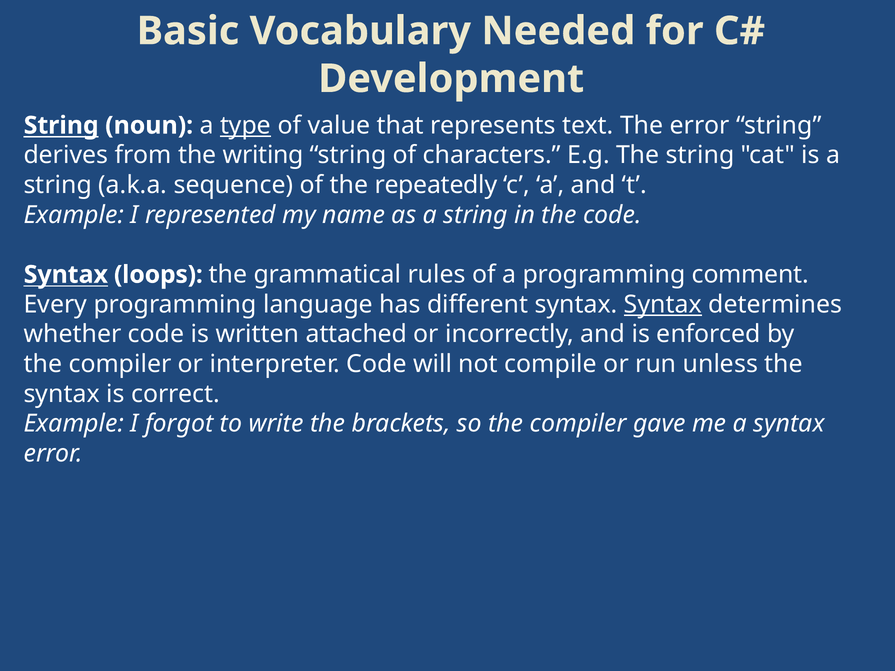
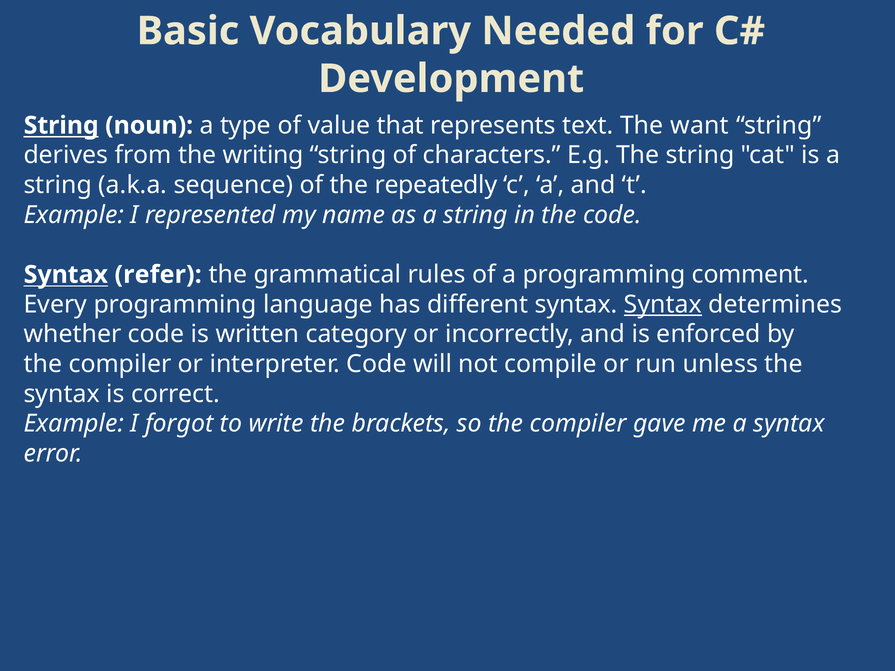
type underline: present -> none (246, 125)
The error: error -> want (700, 125)
loops: loops -> refer (158, 275)
attached: attached -> category (356, 334)
